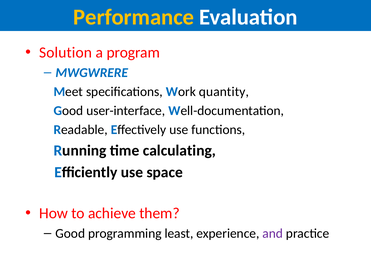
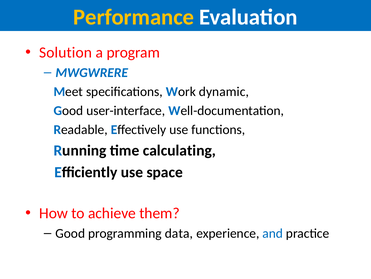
quantity: quantity -> dynamic (224, 91)
least: least -> data (179, 233)
and colour: purple -> blue (273, 233)
